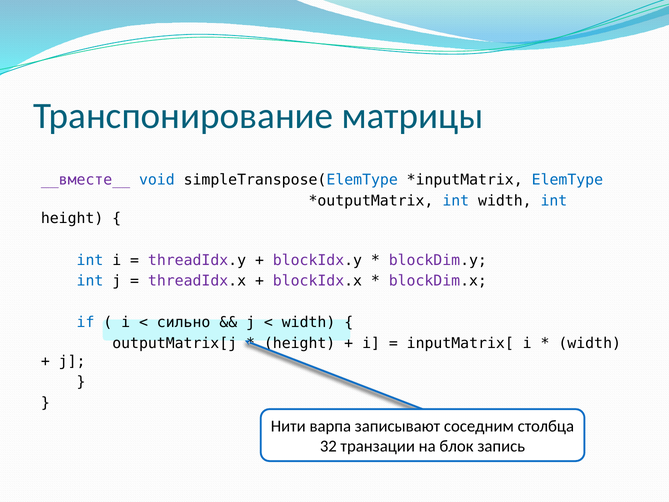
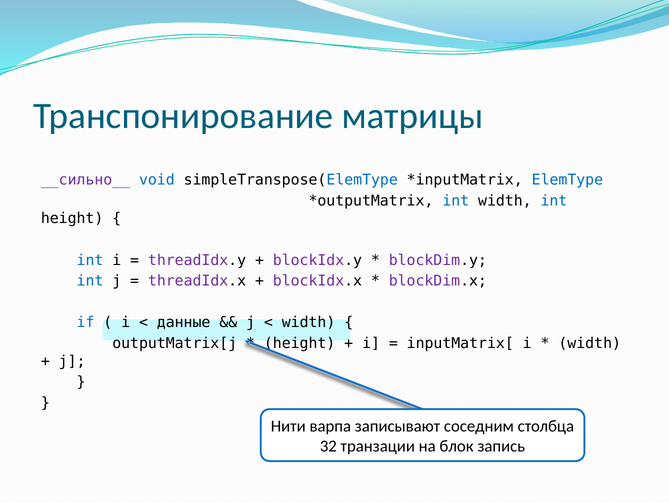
__вместе__: __вместе__ -> __сильно__ (86, 180)
сильно: сильно -> данные (184, 322)
